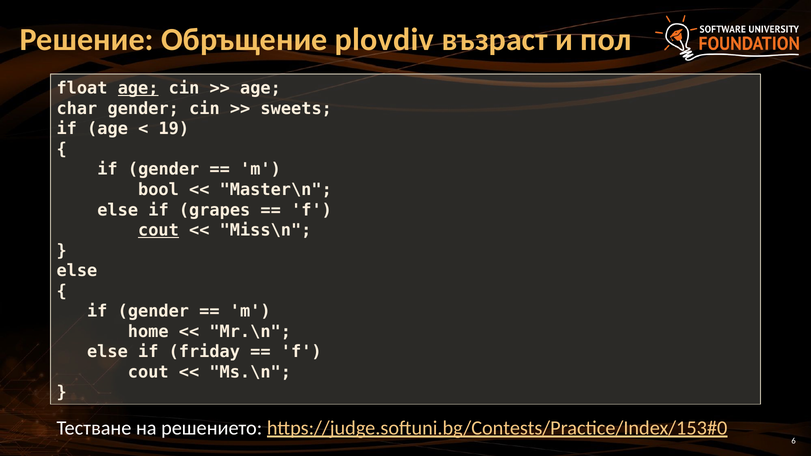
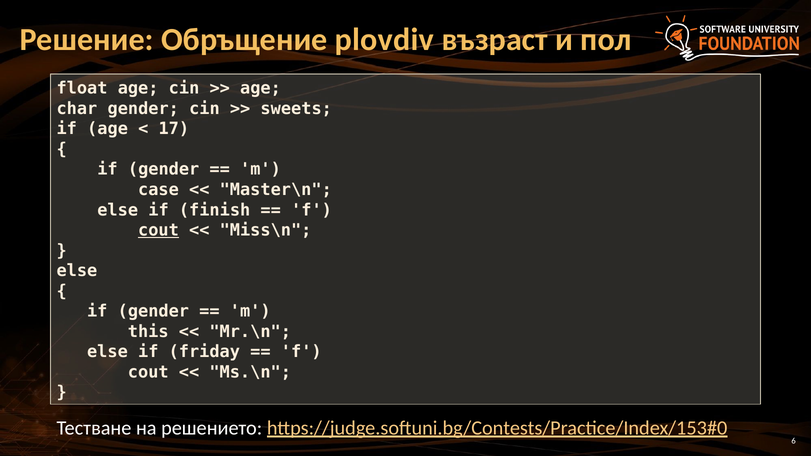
age underline: present -> none (138, 88)
19: 19 -> 17 (174, 129)
bool: bool -> case (158, 190)
grapes: grapes -> finish (215, 210)
home: home -> this (148, 332)
